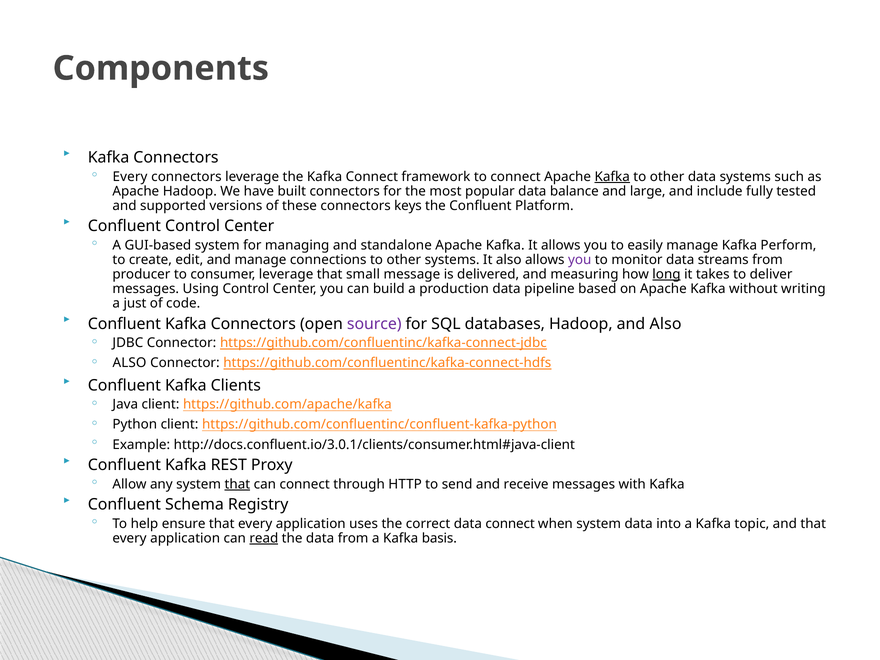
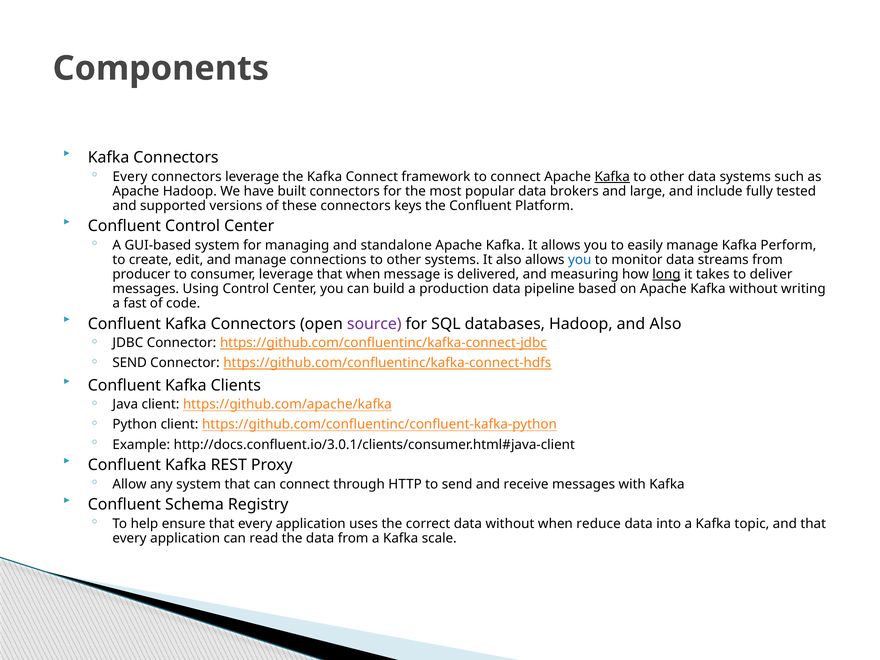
balance: balance -> brokers (574, 191)
you colour: purple -> blue (580, 260)
that small: small -> when (363, 274)
just: just -> fast (135, 303)
ALSO: ALSO -> SEND (130, 363)
that underline: present -> none (237, 484)
data connect: connect -> without (510, 524)
when system: system -> reduce (599, 524)
read underline: present -> none (264, 538)
basis: basis -> scale (439, 538)
